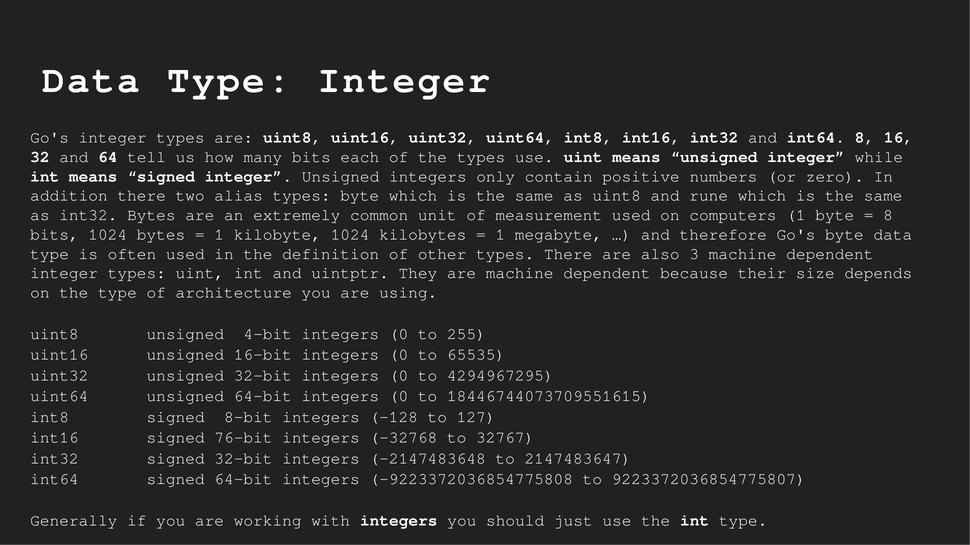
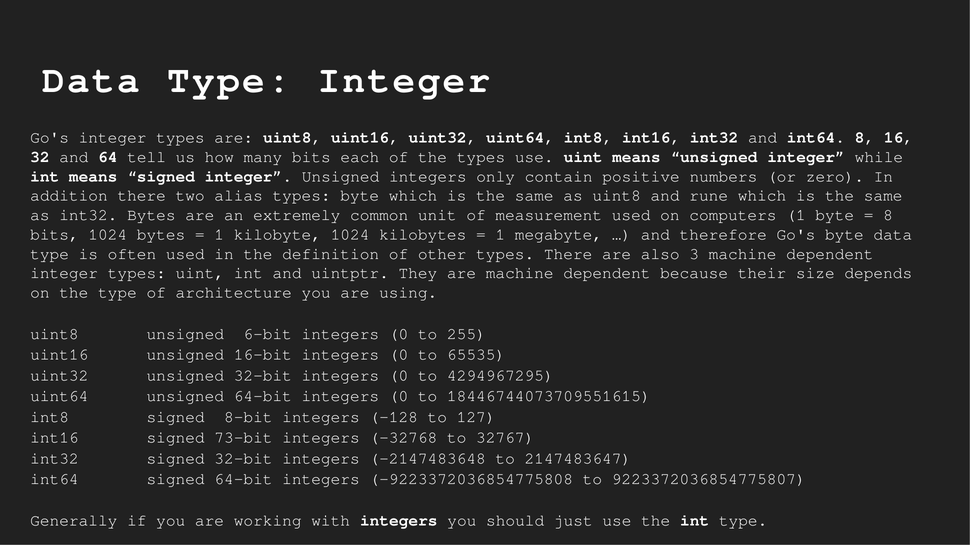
4-bit: 4-bit -> 6-bit (268, 334)
76-bit: 76-bit -> 73-bit (243, 438)
